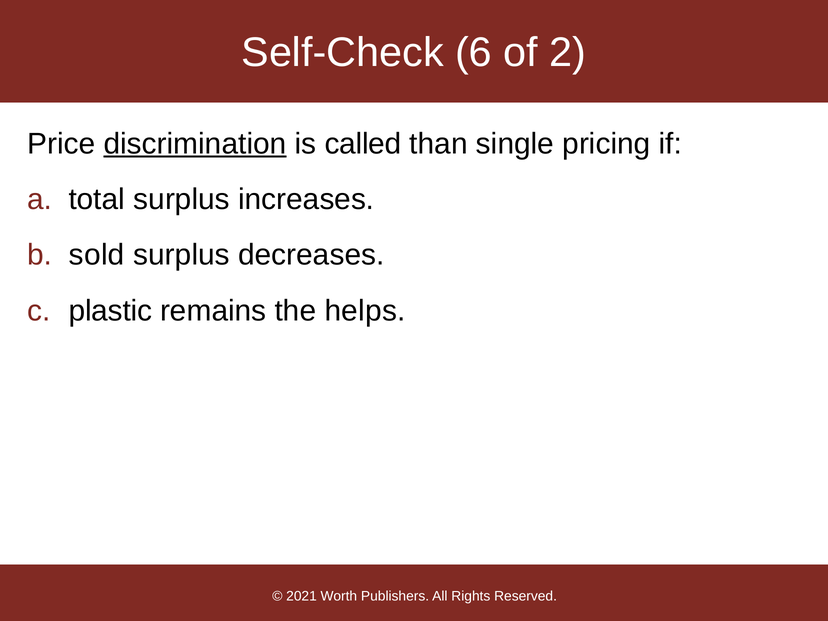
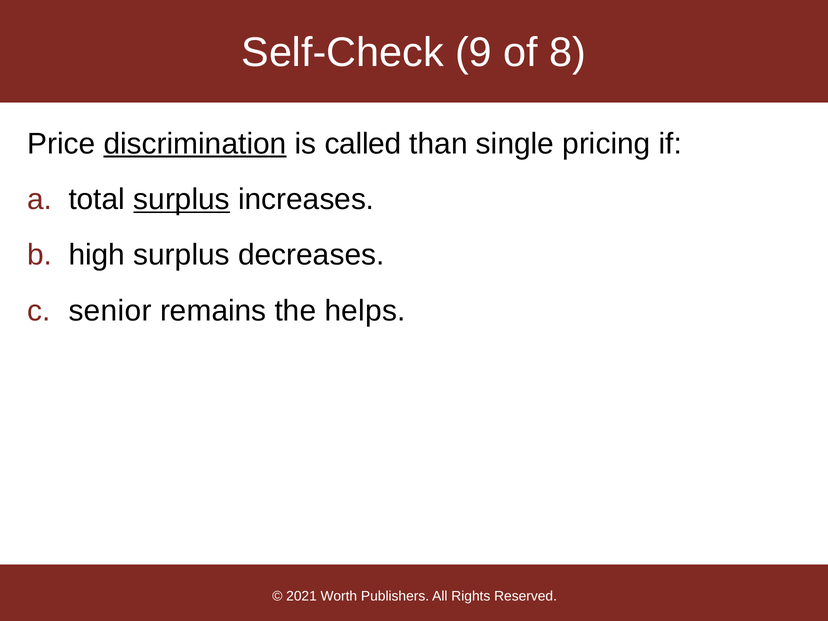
6: 6 -> 9 (474, 52)
2: 2 -> 8 (568, 52)
surplus underline: none -> present (182, 199)
sold: sold -> high (97, 255)
plastic: plastic -> senior (110, 311)
